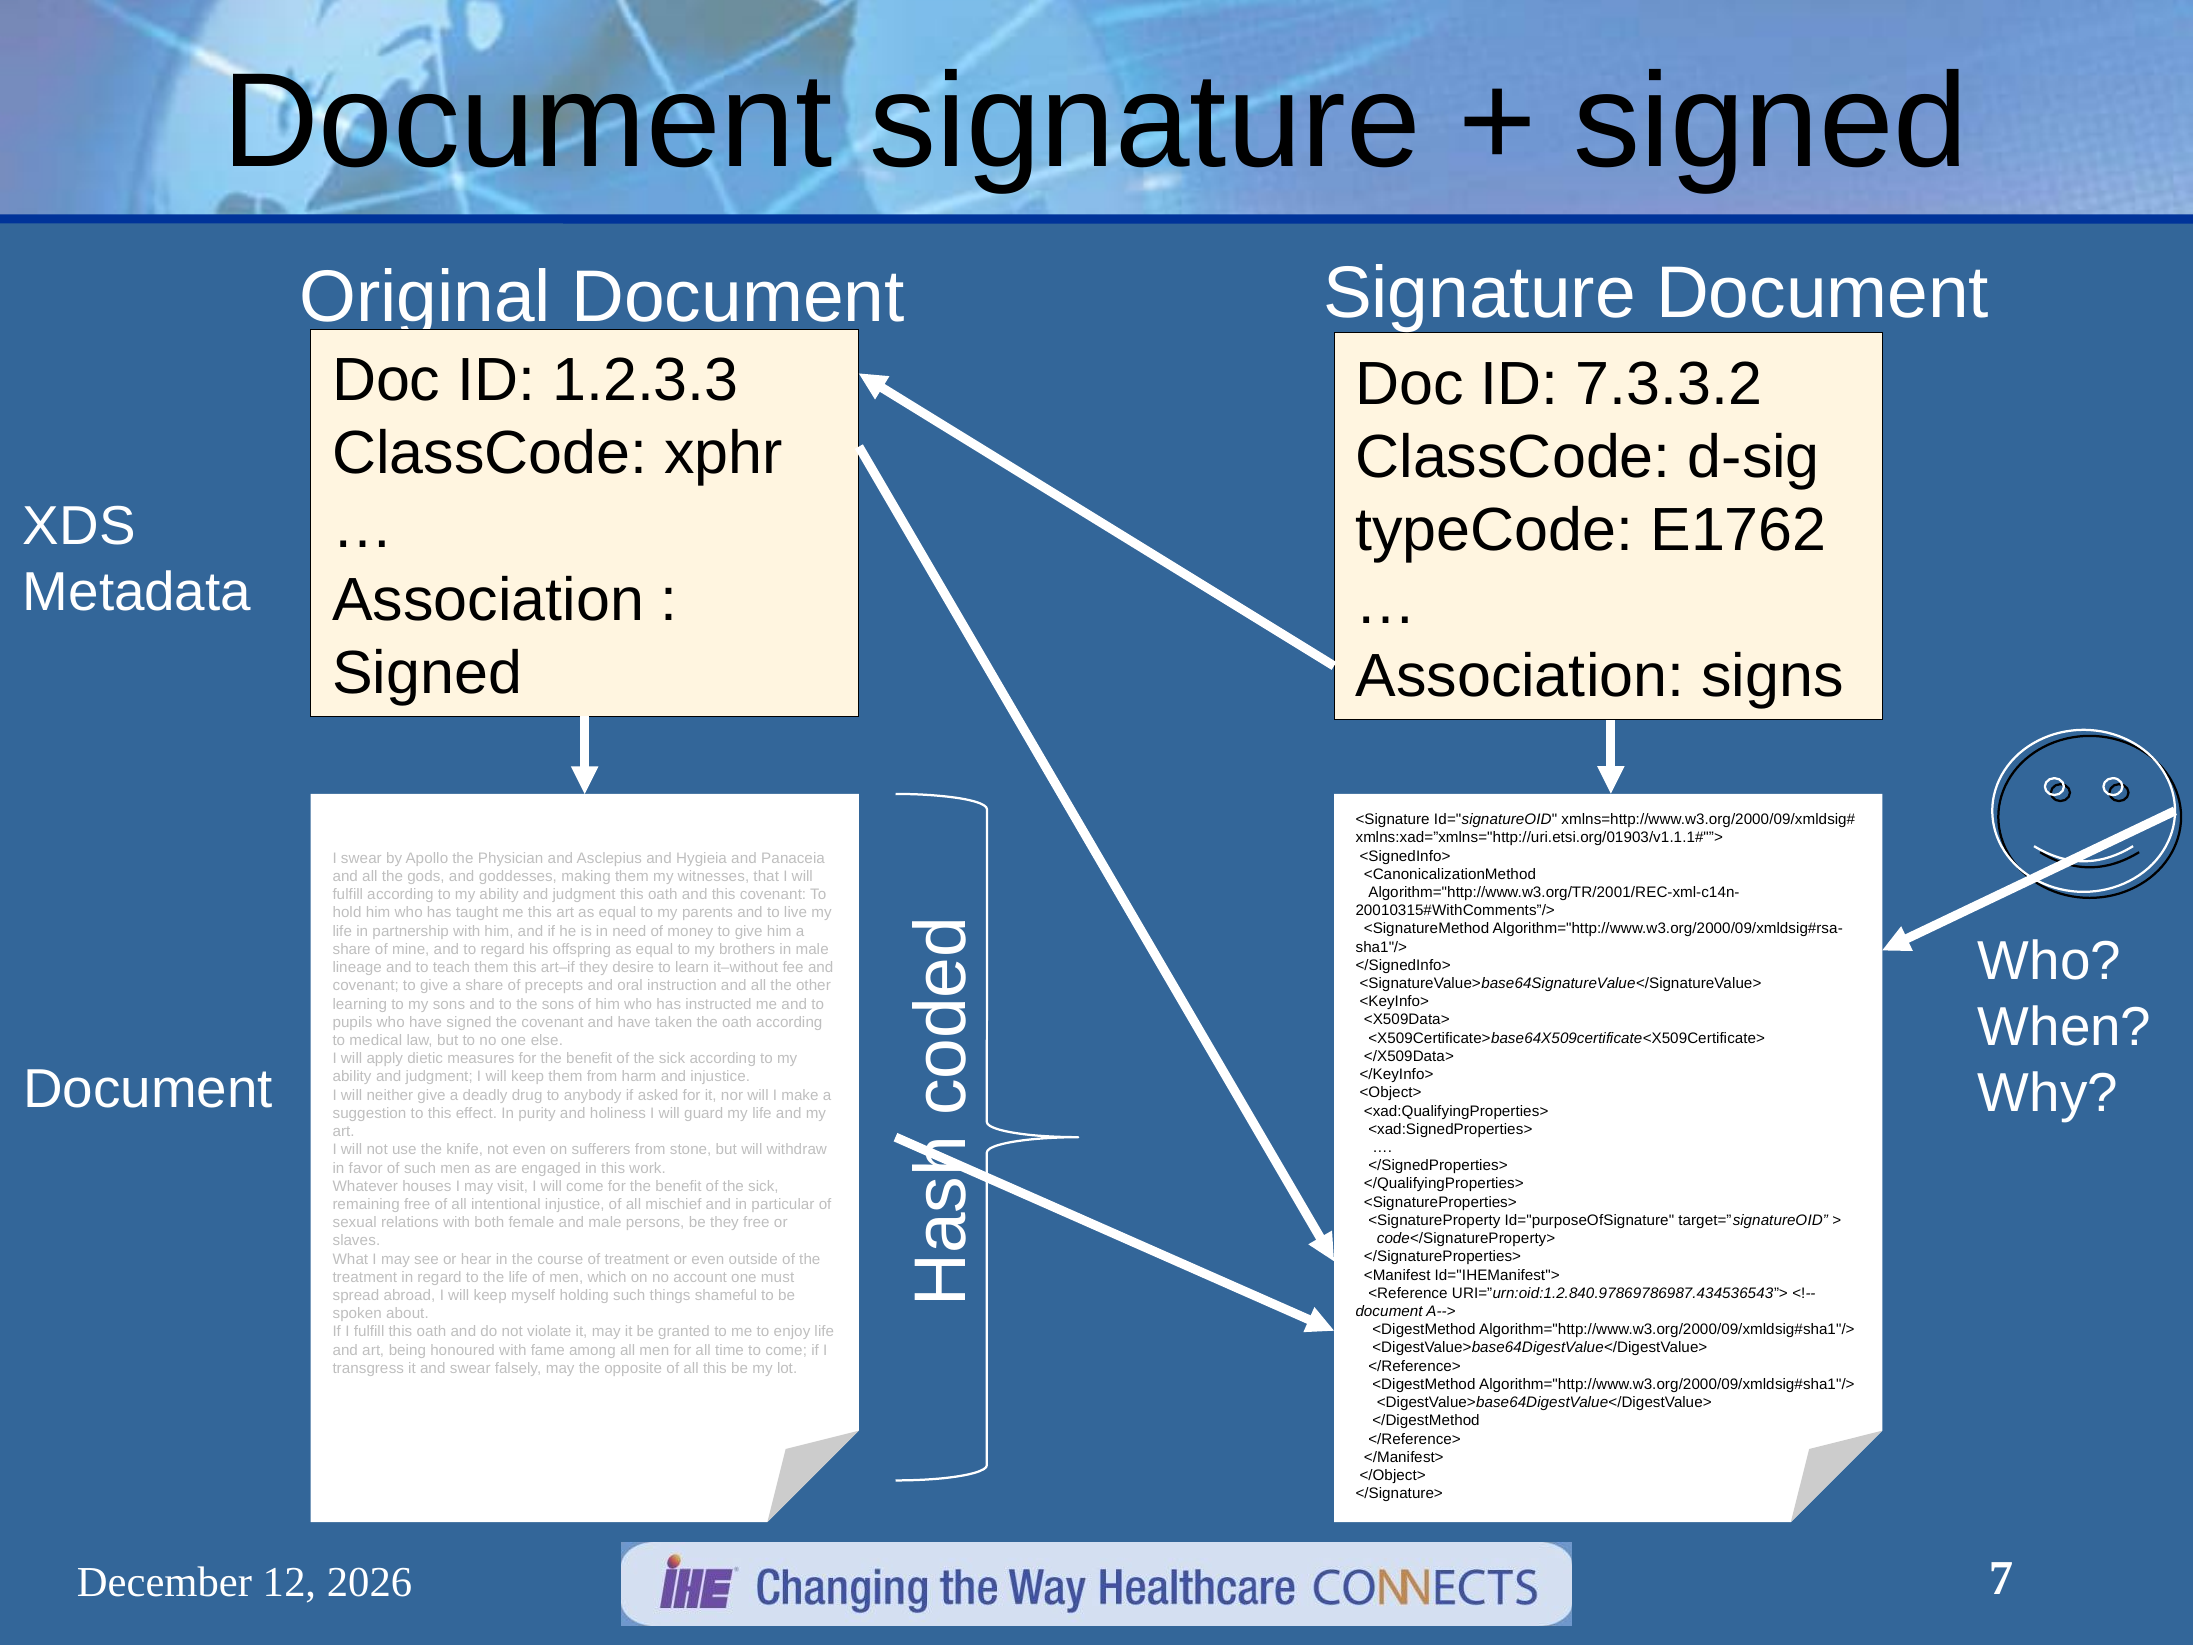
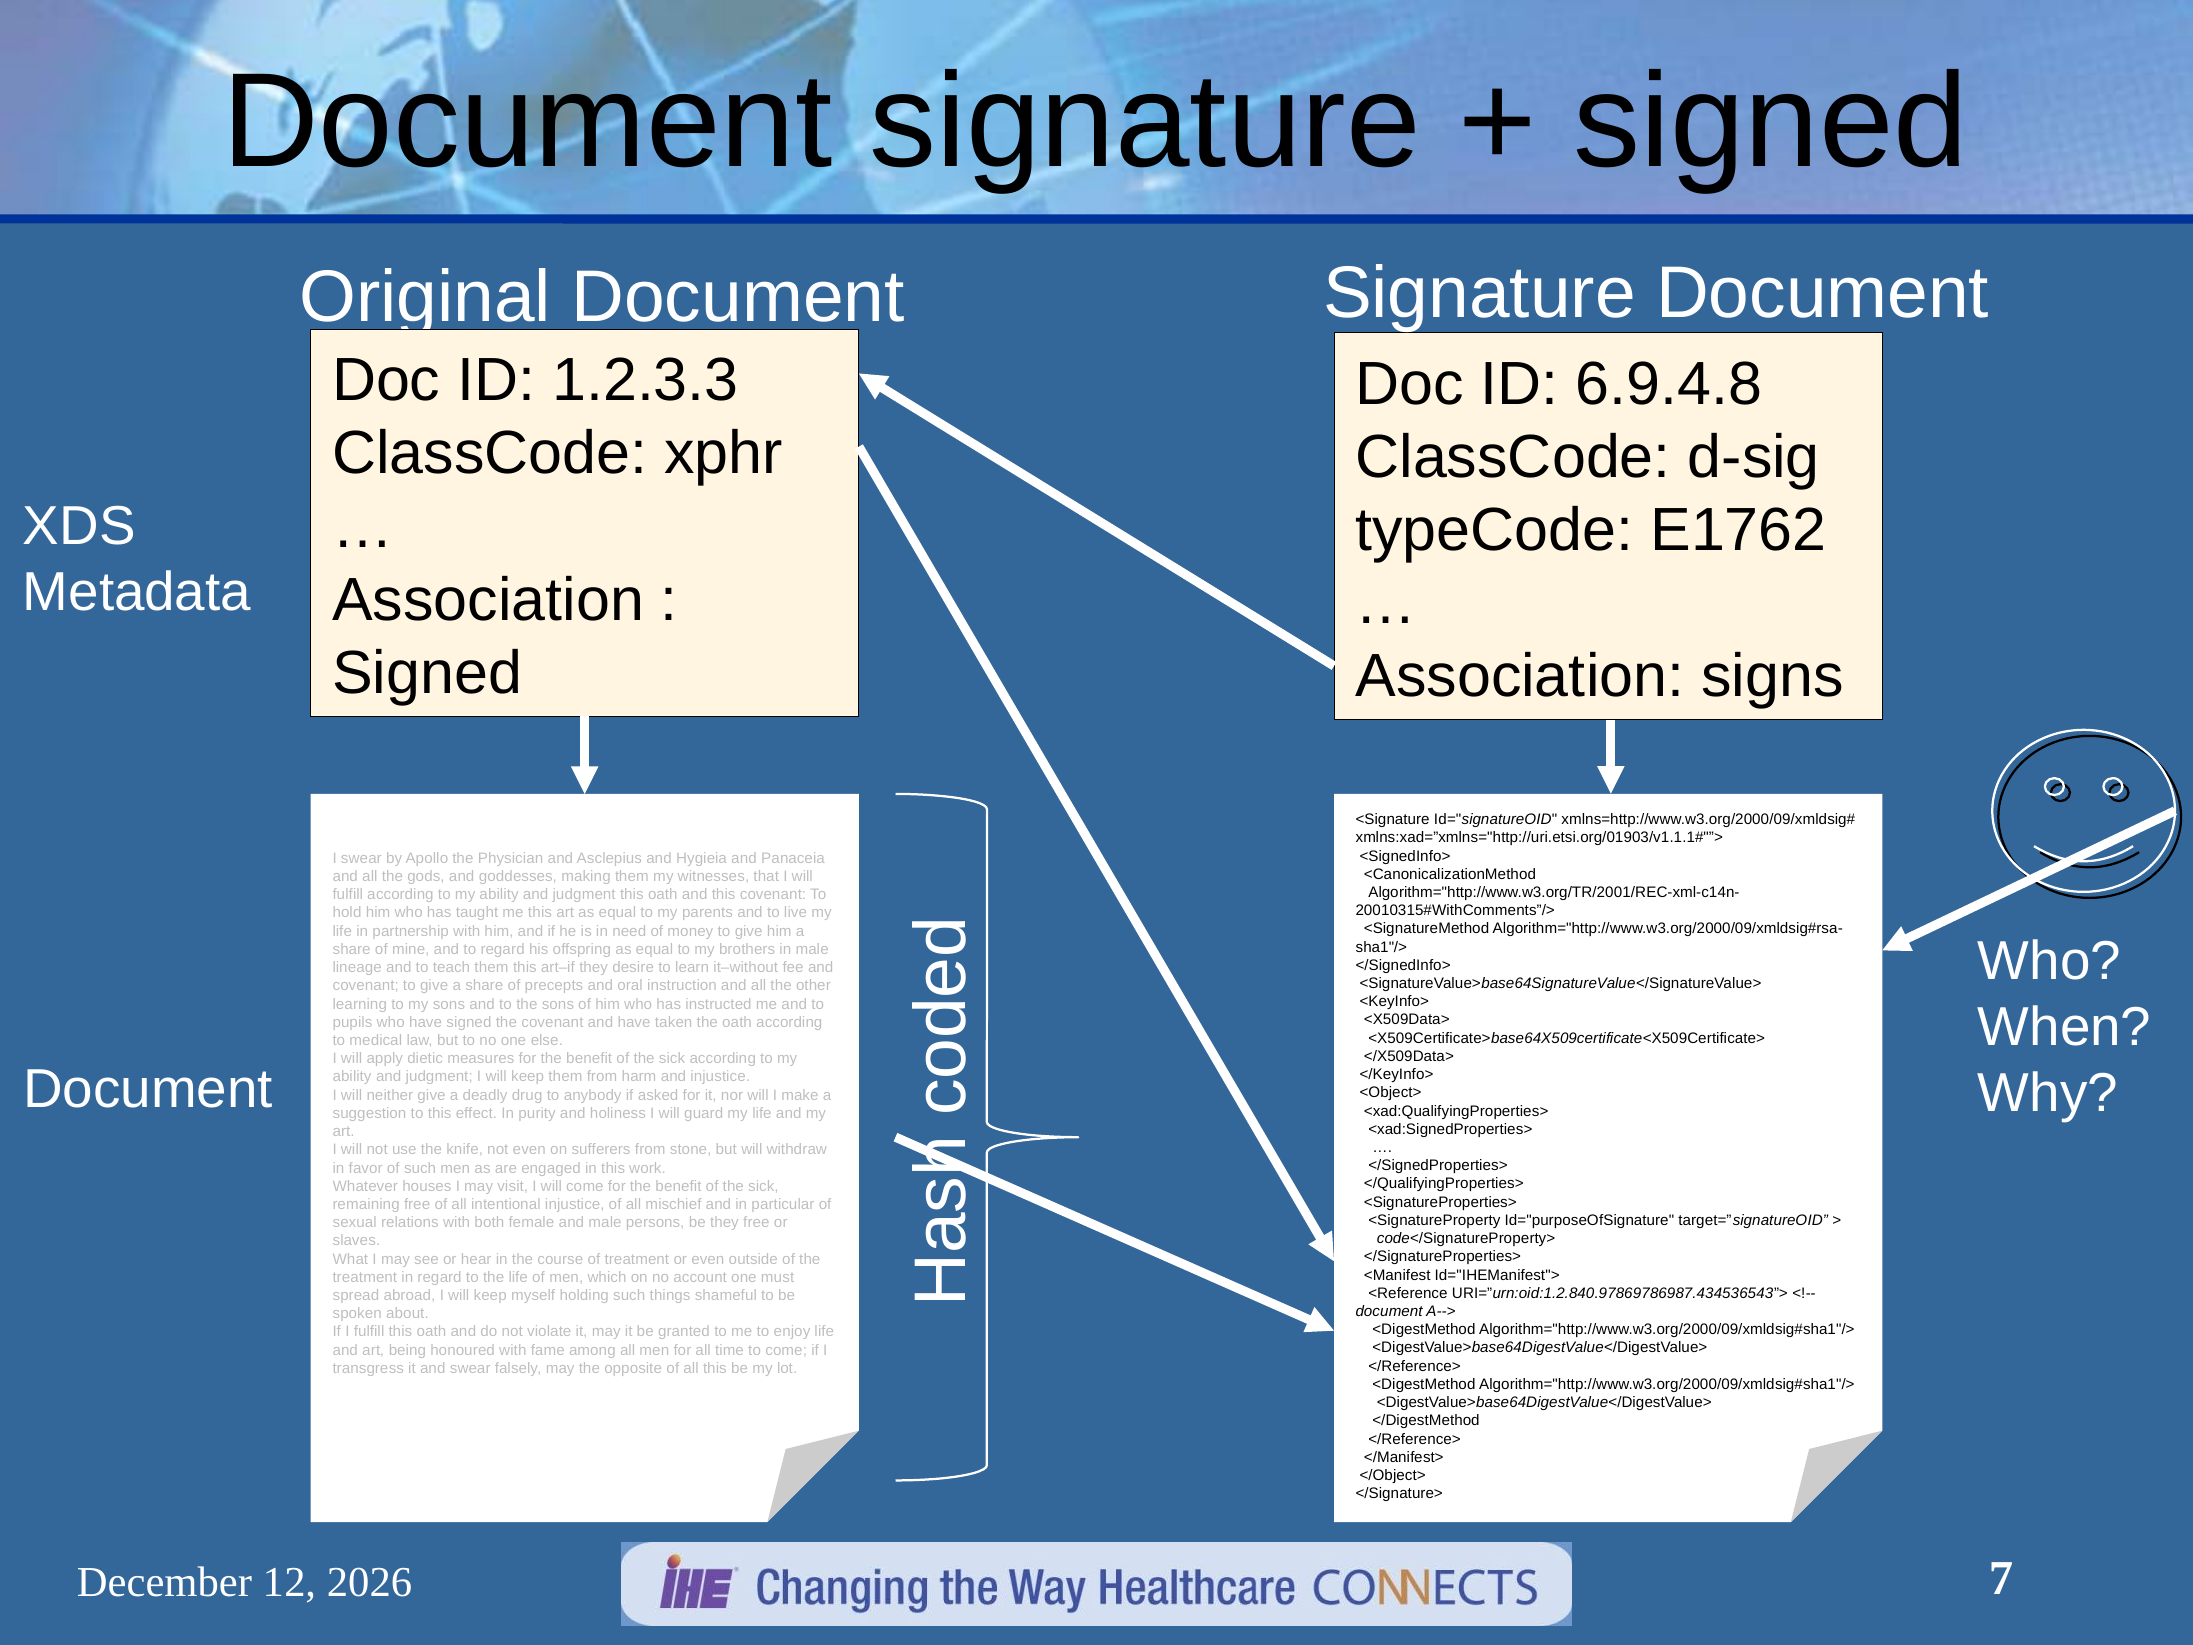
7.3.3.2: 7.3.3.2 -> 6.9.4.8 (1669, 384)
